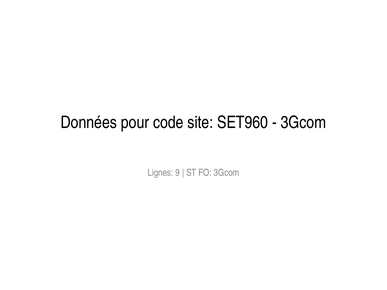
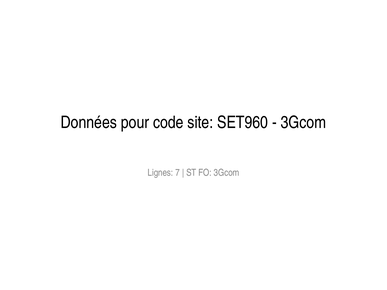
9: 9 -> 7 (178, 173)
